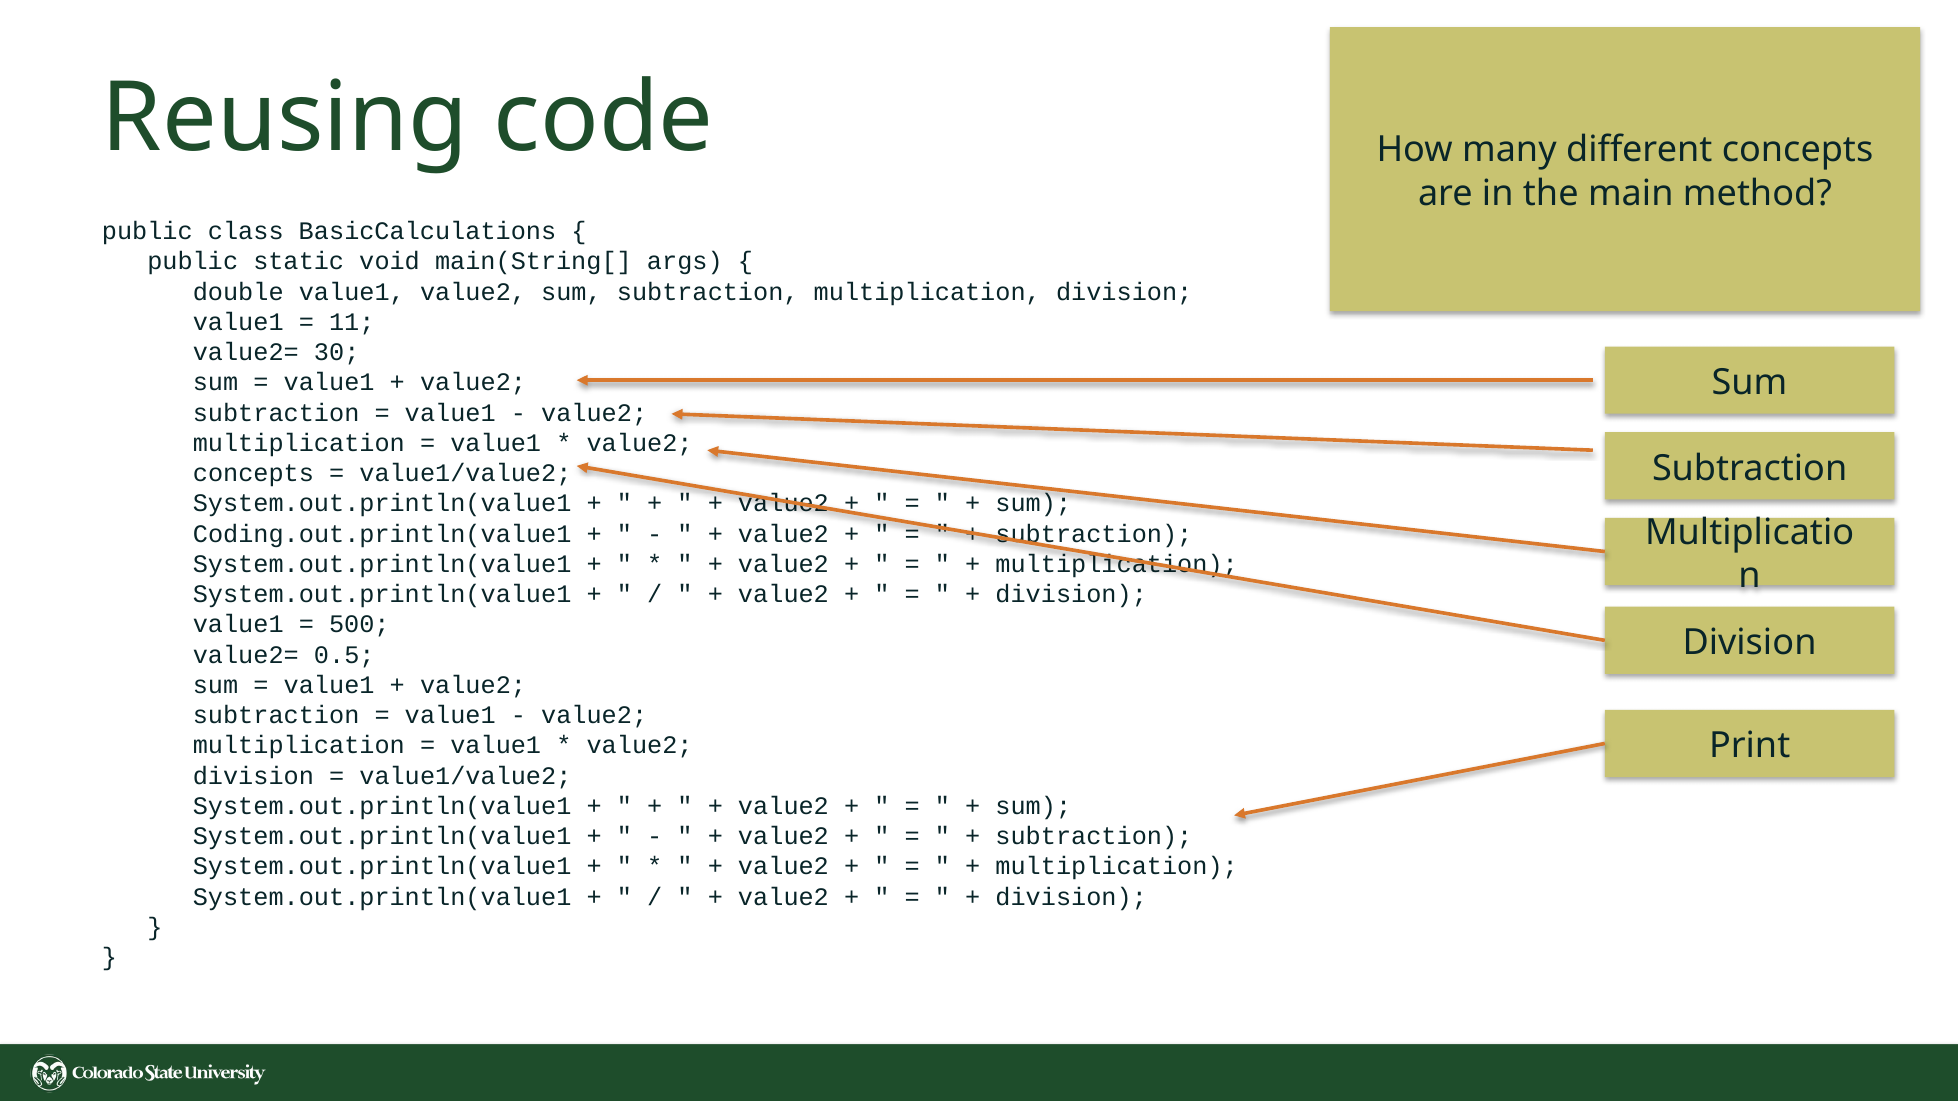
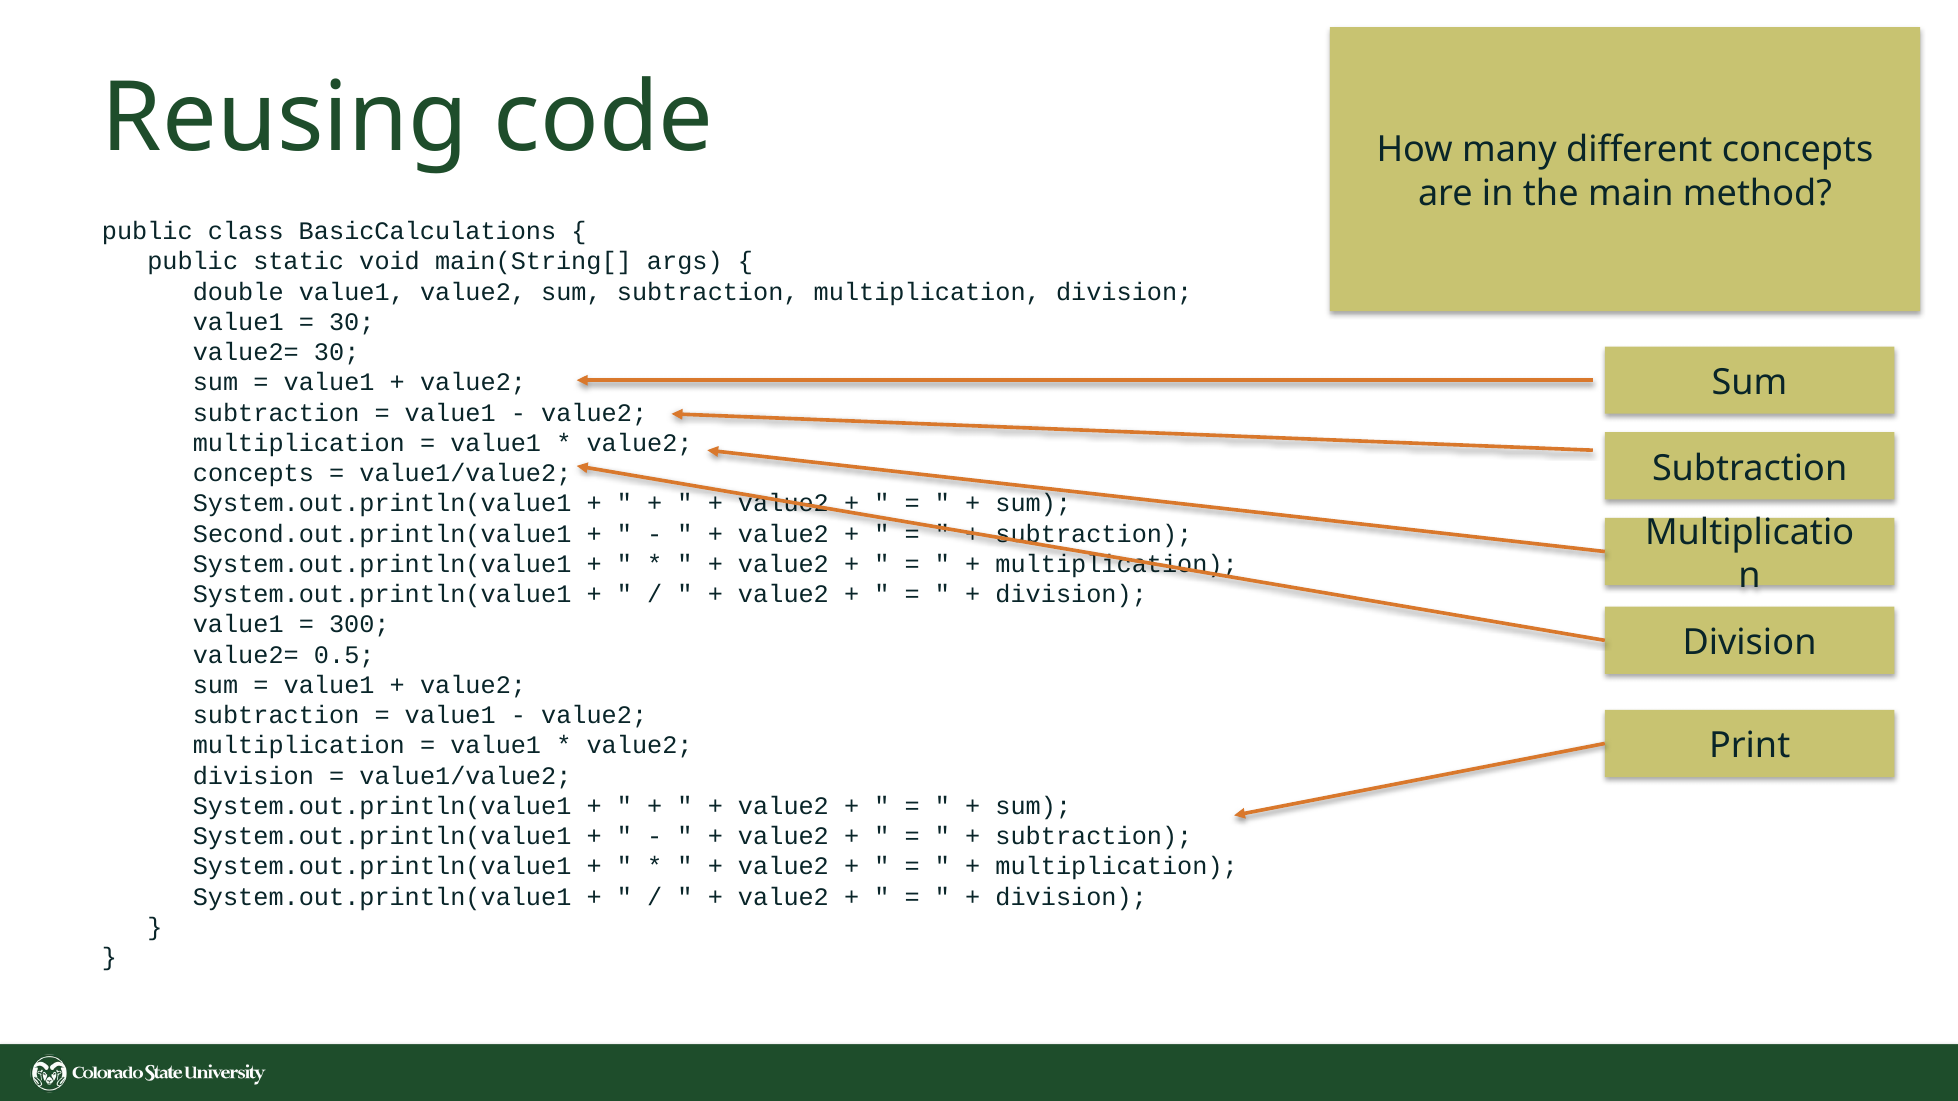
11: 11 -> 30 (352, 322)
Coding.out.println(value1: Coding.out.println(value1 -> Second.out.println(value1 (382, 534)
500: 500 -> 300 (359, 625)
